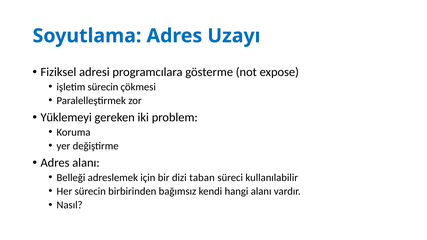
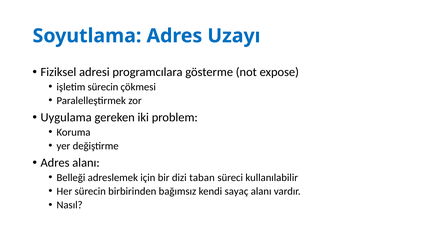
Yüklemeyi: Yüklemeyi -> Uygulama (66, 118)
hangi: hangi -> sayaç (236, 191)
